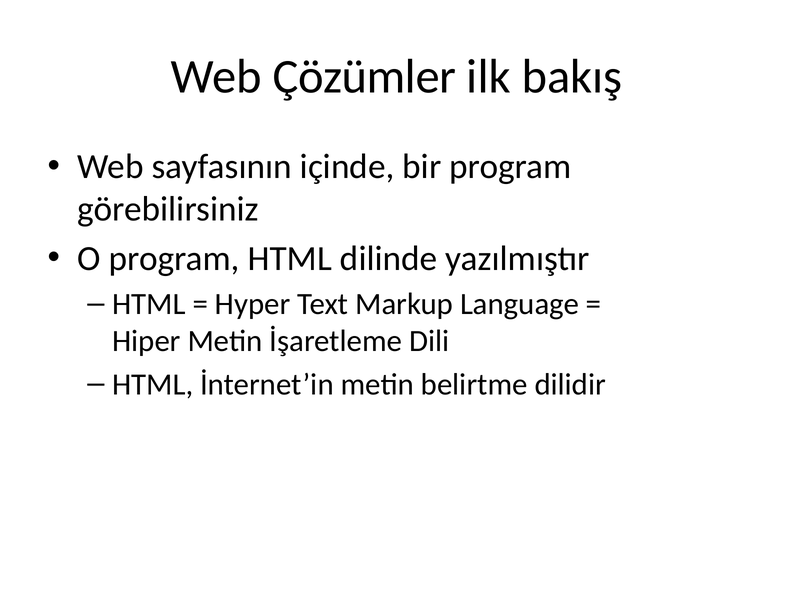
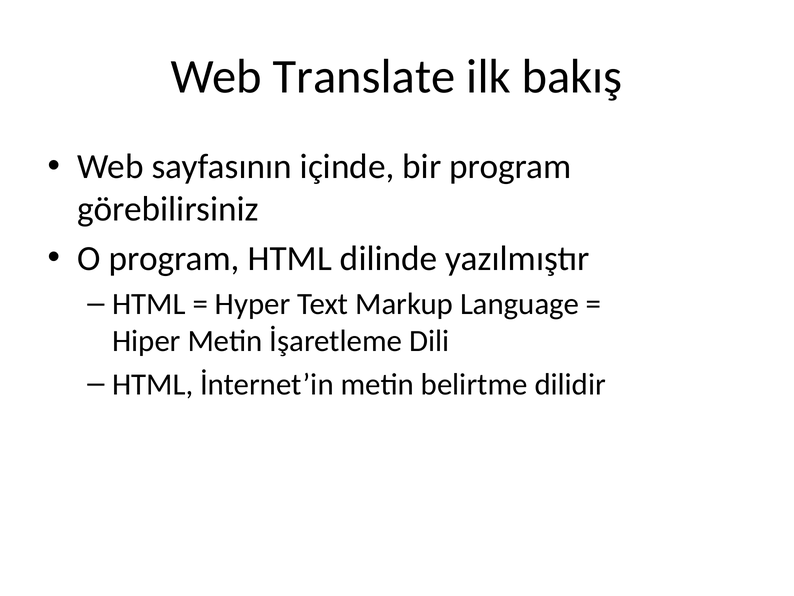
Çözümler: Çözümler -> Translate (364, 77)
